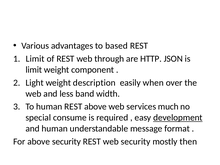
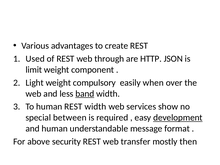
based: based -> create (117, 46)
Limit: Limit -> Used (35, 59)
description: description -> compulsory (94, 83)
band underline: none -> present (85, 94)
REST above: above -> width (95, 107)
much: much -> show (168, 107)
consume: consume -> between (70, 118)
web security: security -> transfer (136, 142)
